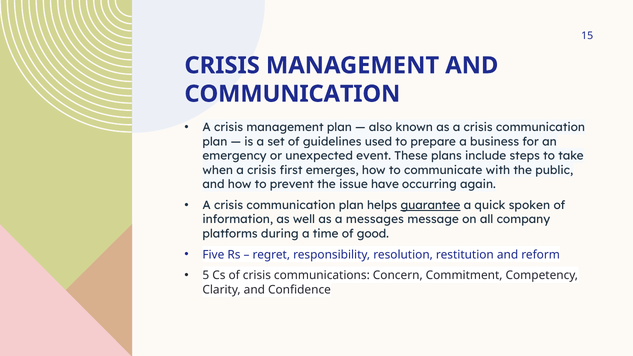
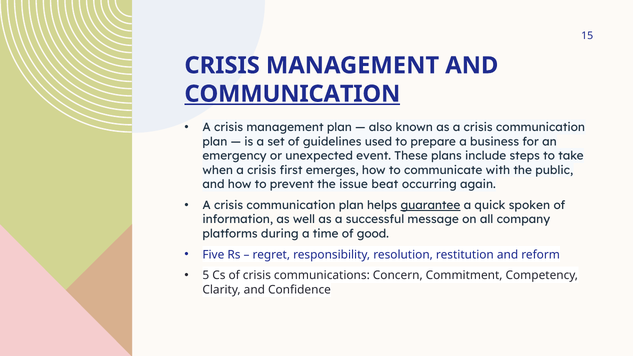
COMMUNICATION underline: none -> present (292, 94)
have: have -> beat (385, 184)
messages: messages -> successful (375, 220)
